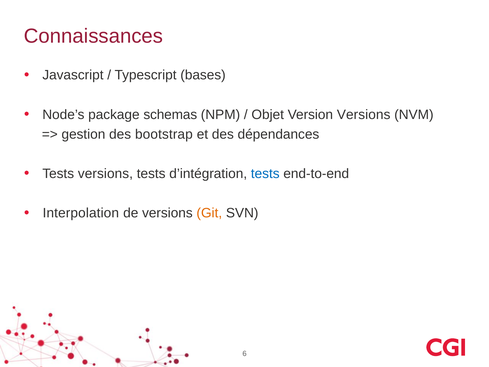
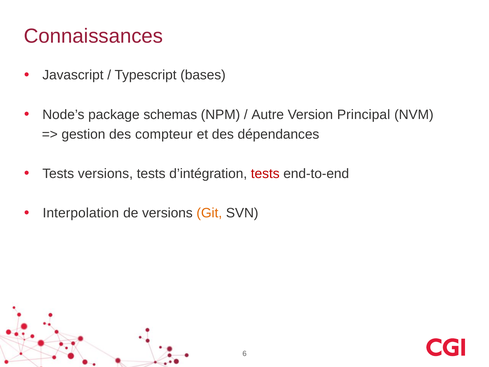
Objet: Objet -> Autre (268, 114)
Version Versions: Versions -> Principal (364, 114)
bootstrap: bootstrap -> compteur (164, 134)
tests colour: blue -> red (265, 174)
